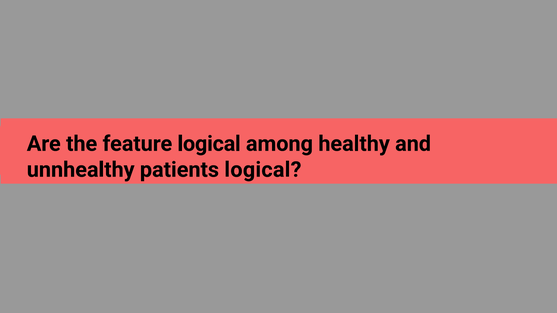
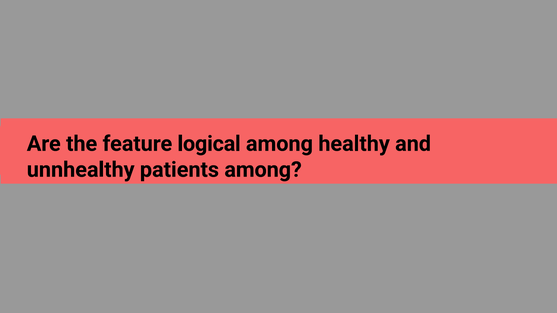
patients logical: logical -> among (263, 170)
